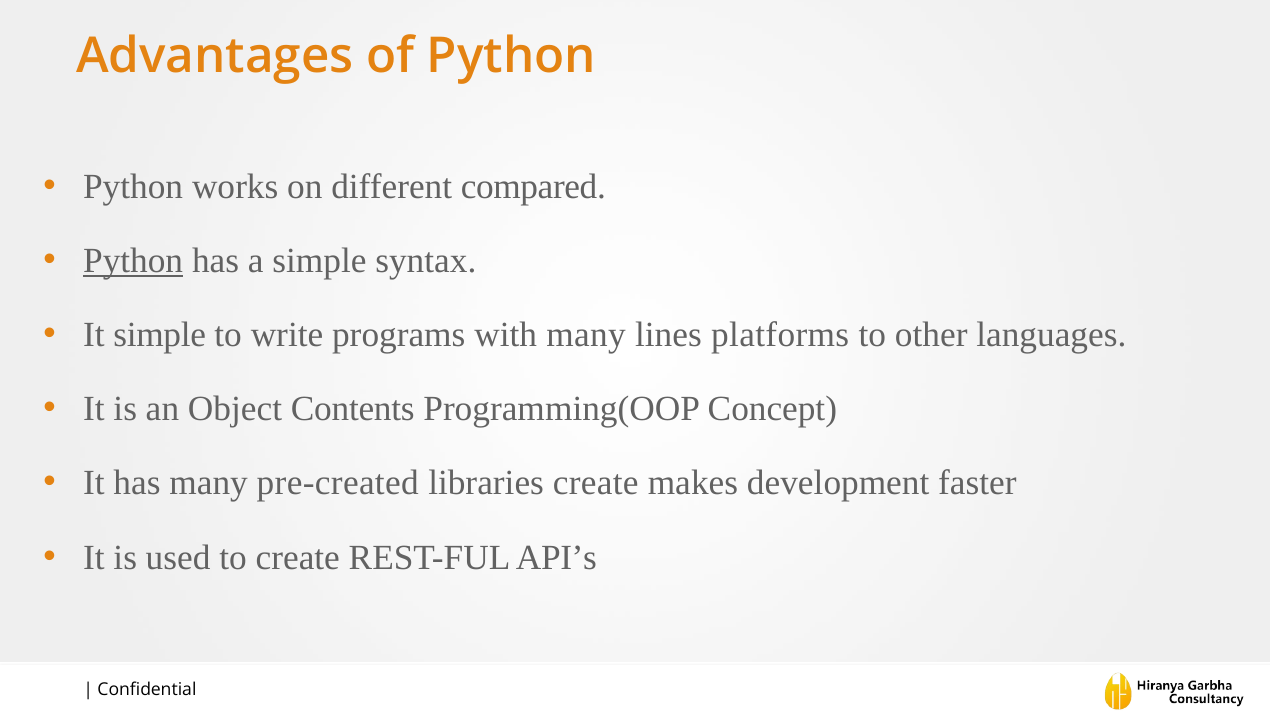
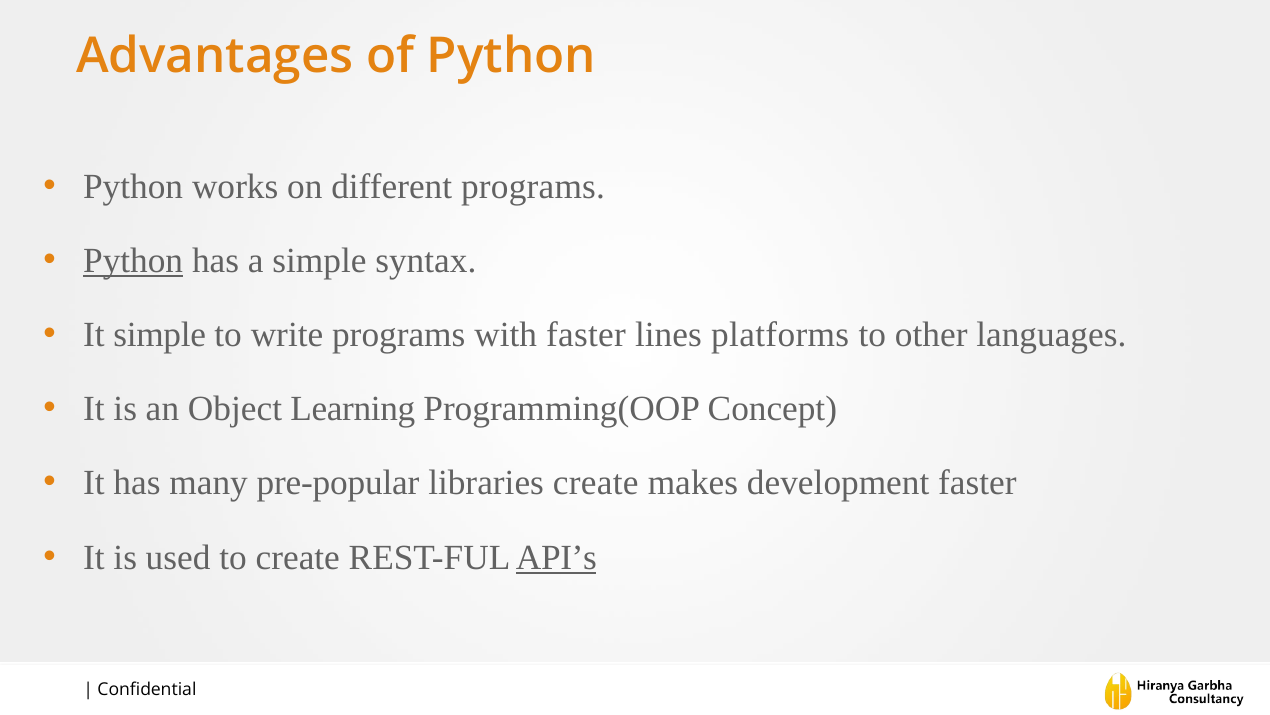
different compared: compared -> programs (533, 186)
with many: many -> faster (586, 335)
Contents: Contents -> Learning (353, 409)
pre-created: pre-created -> pre-popular (338, 483)
API’s underline: none -> present (556, 557)
